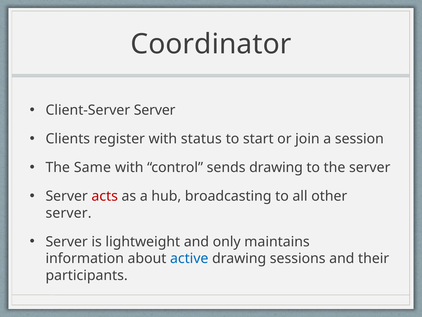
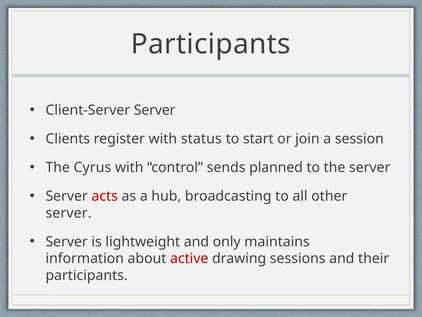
Coordinator: Coordinator -> Participants (211, 44)
Same: Same -> Cyrus (92, 167)
sends drawing: drawing -> planned (276, 167)
active colour: blue -> red (189, 258)
